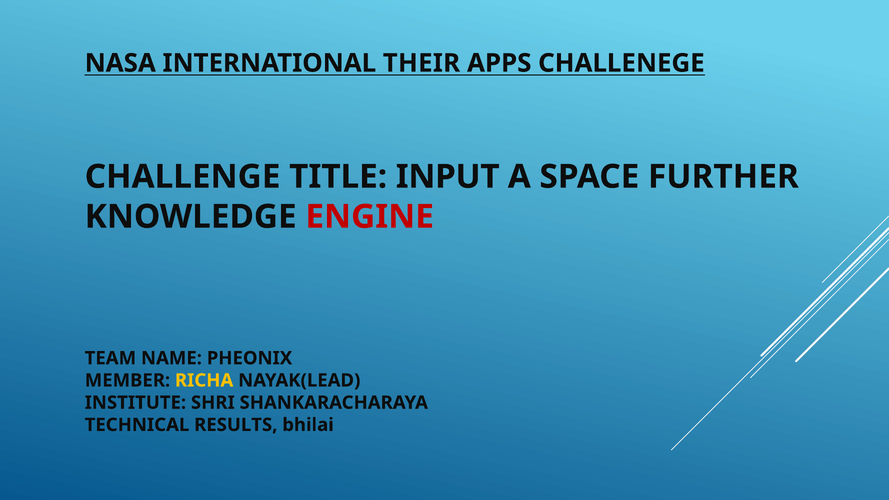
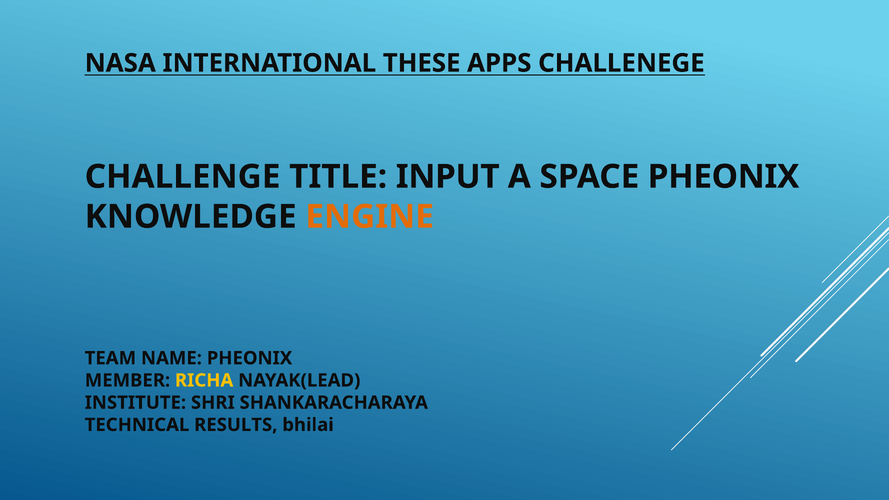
THEIR: THEIR -> THESE (422, 63)
SPACE FURTHER: FURTHER -> PHEONIX (724, 177)
ENGINE colour: red -> orange (370, 217)
